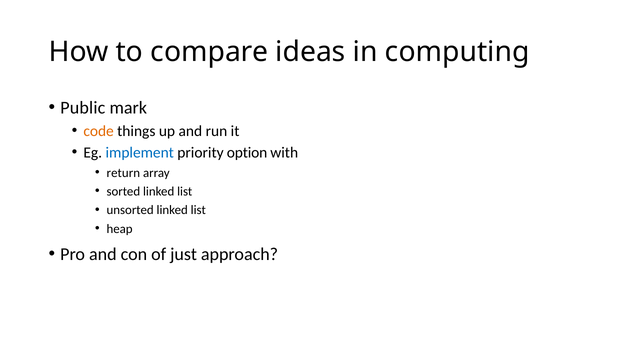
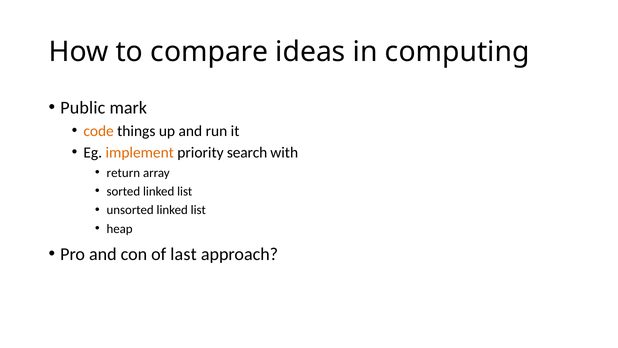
implement colour: blue -> orange (140, 153)
option: option -> search (247, 153)
just: just -> last (183, 254)
